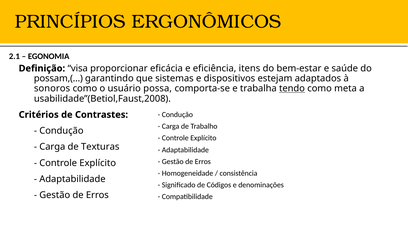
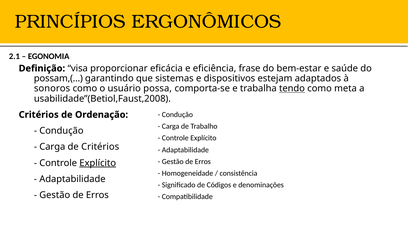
itens: itens -> frase (250, 69)
Contrastes: Contrastes -> Ordenação (102, 115)
de Texturas: Texturas -> Critérios (100, 147)
Explícito underline: none -> present (98, 163)
